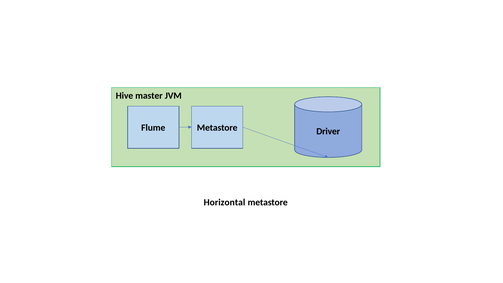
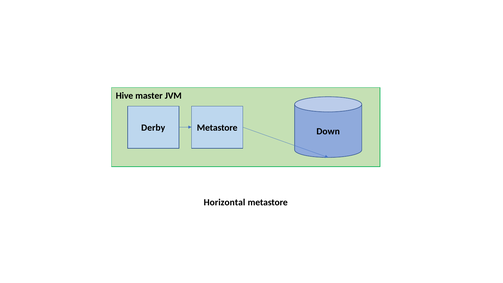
Flume: Flume -> Derby (153, 128)
Driver: Driver -> Down (328, 132)
